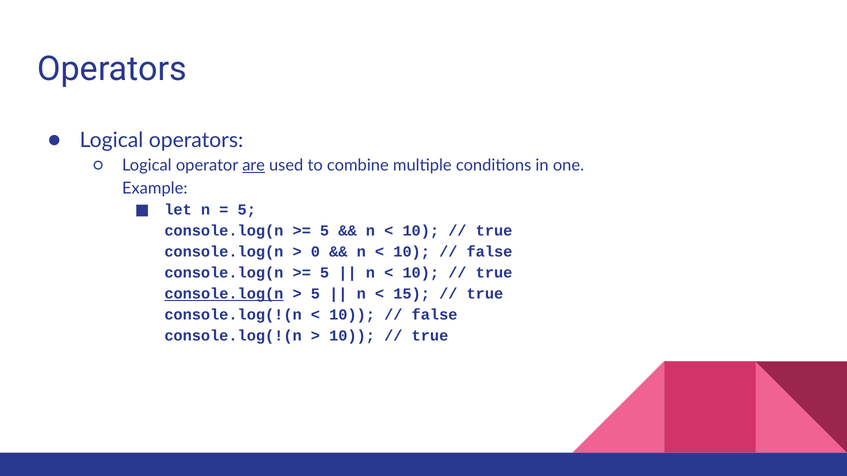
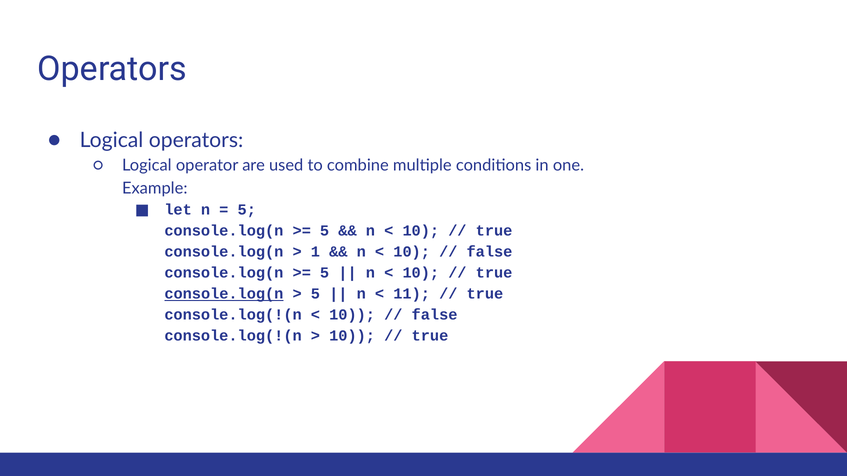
are underline: present -> none (254, 166)
0: 0 -> 1 (315, 252)
15: 15 -> 11 (412, 294)
